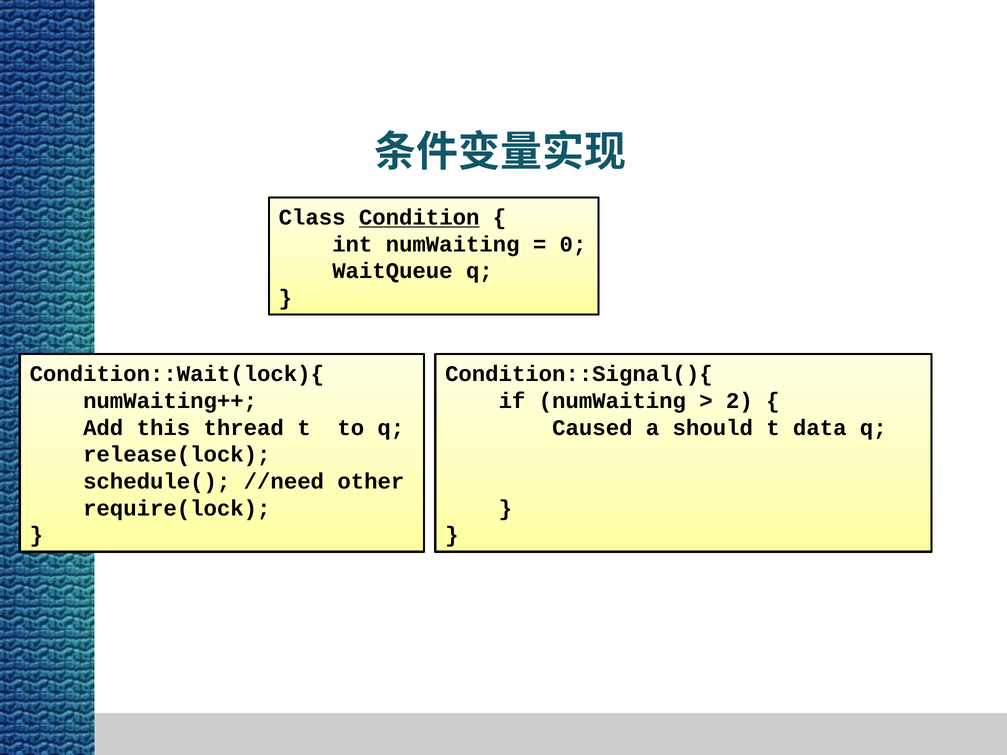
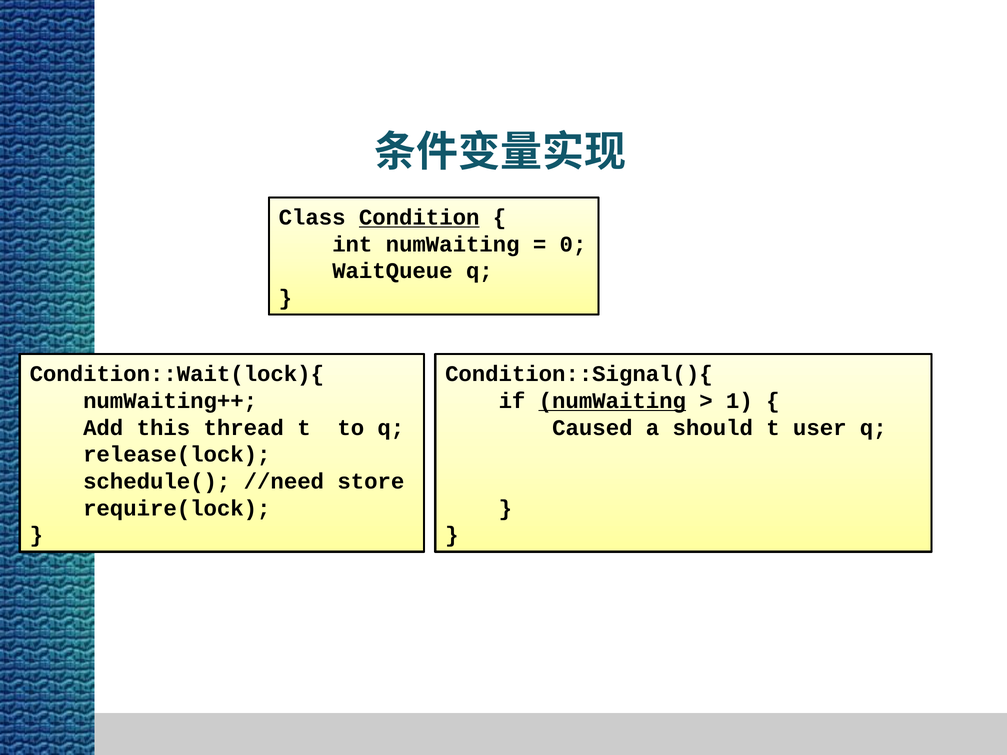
numWaiting underline: none -> present (612, 401)
2: 2 -> 1 (739, 401)
data: data -> user (820, 428)
other: other -> store (371, 481)
